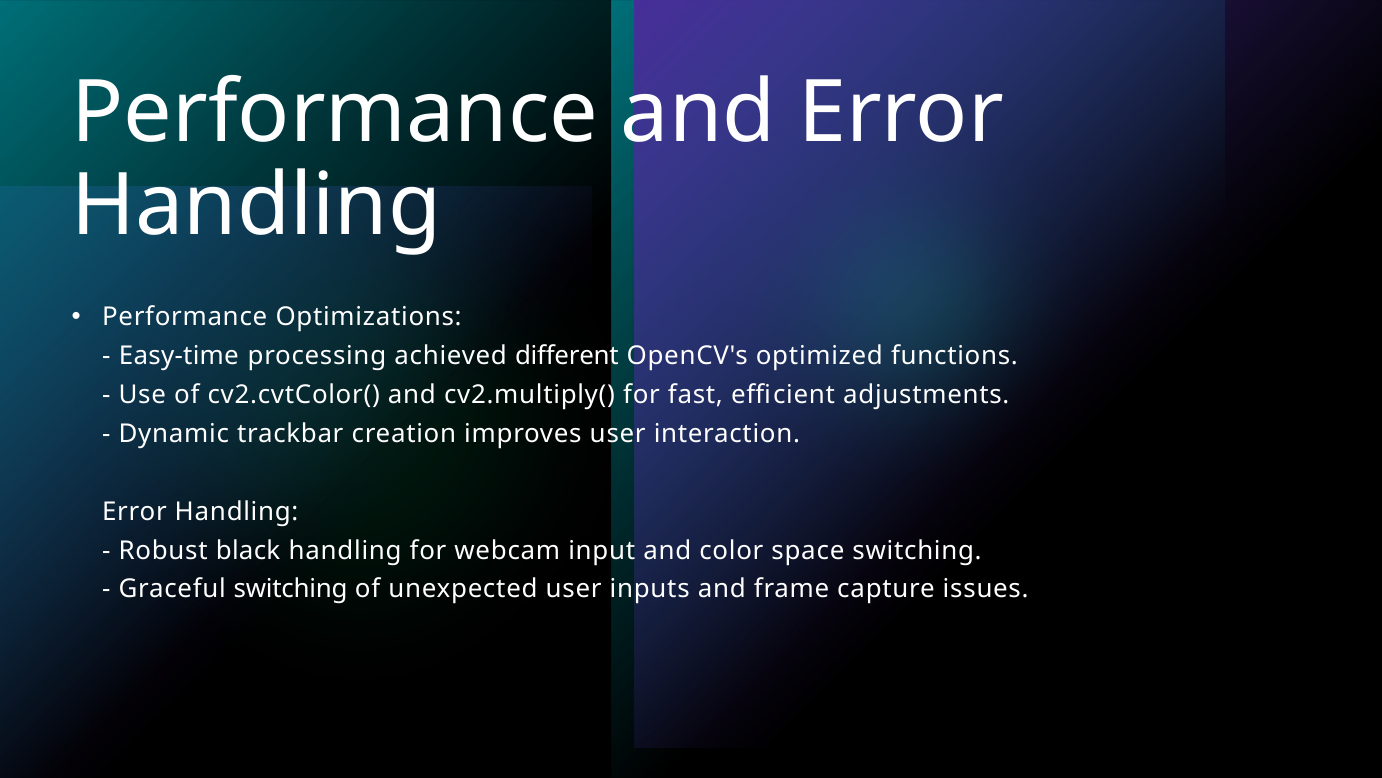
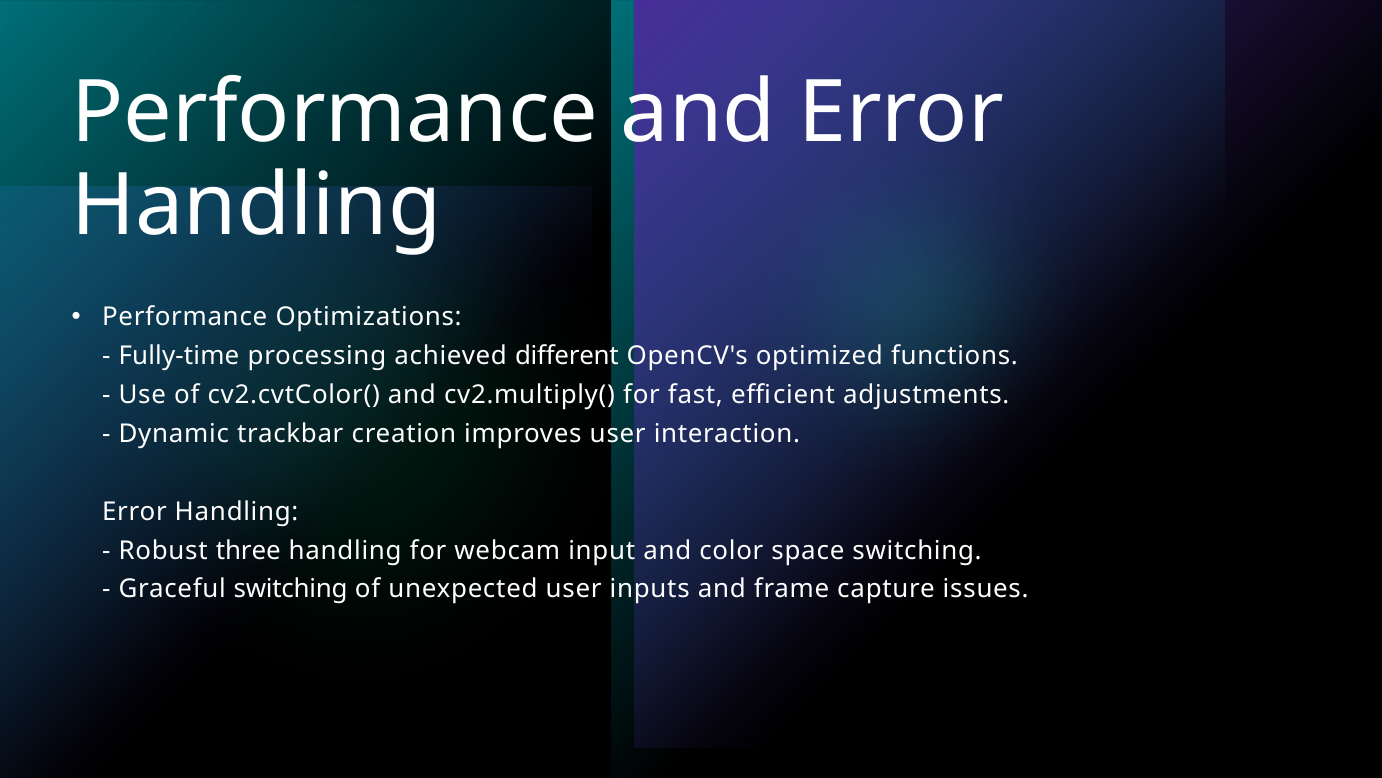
Easy-time: Easy-time -> Fully-time (179, 356)
black: black -> three (248, 550)
